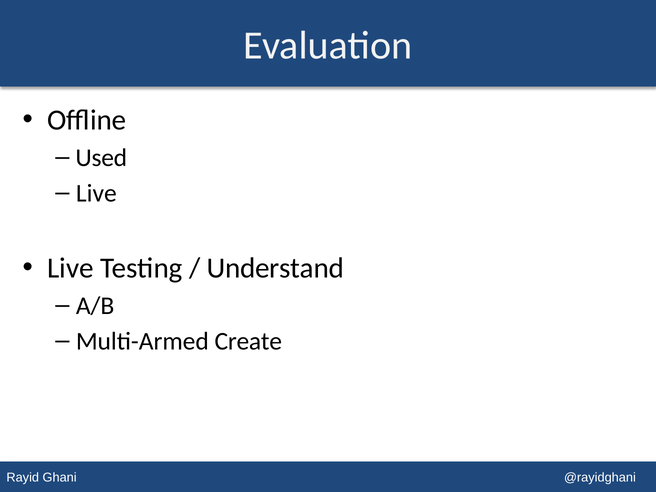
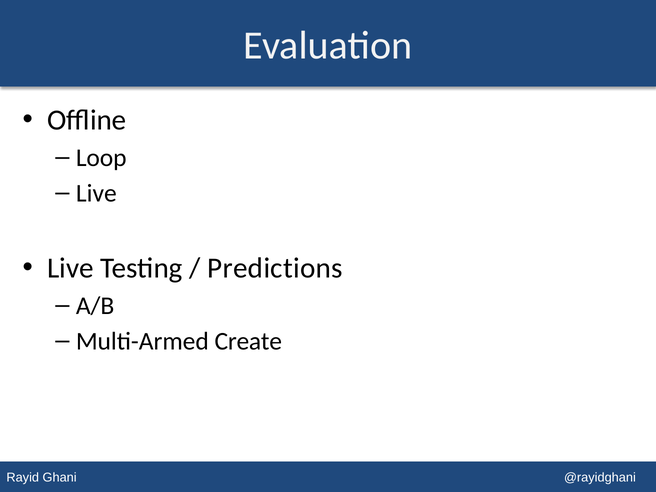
Used: Used -> Loop (101, 158)
Understand: Understand -> Predictions (275, 268)
